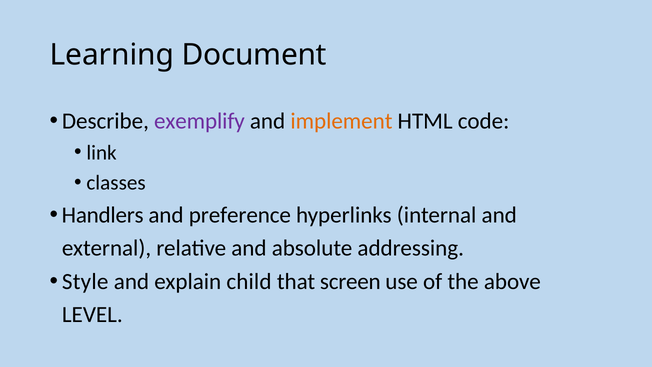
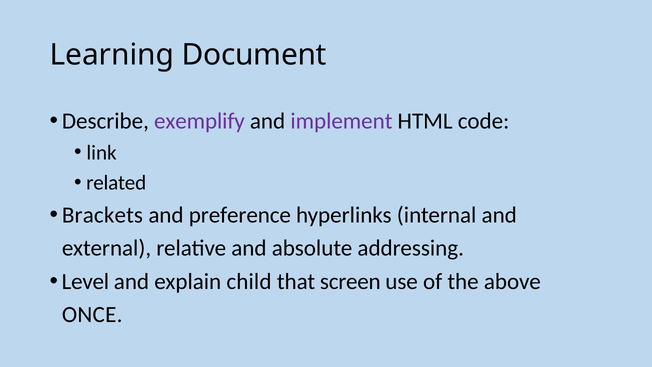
implement colour: orange -> purple (341, 121)
classes: classes -> related (116, 183)
Handlers: Handlers -> Brackets (102, 215)
Style: Style -> Level (85, 281)
LEVEL: LEVEL -> ONCE (92, 315)
